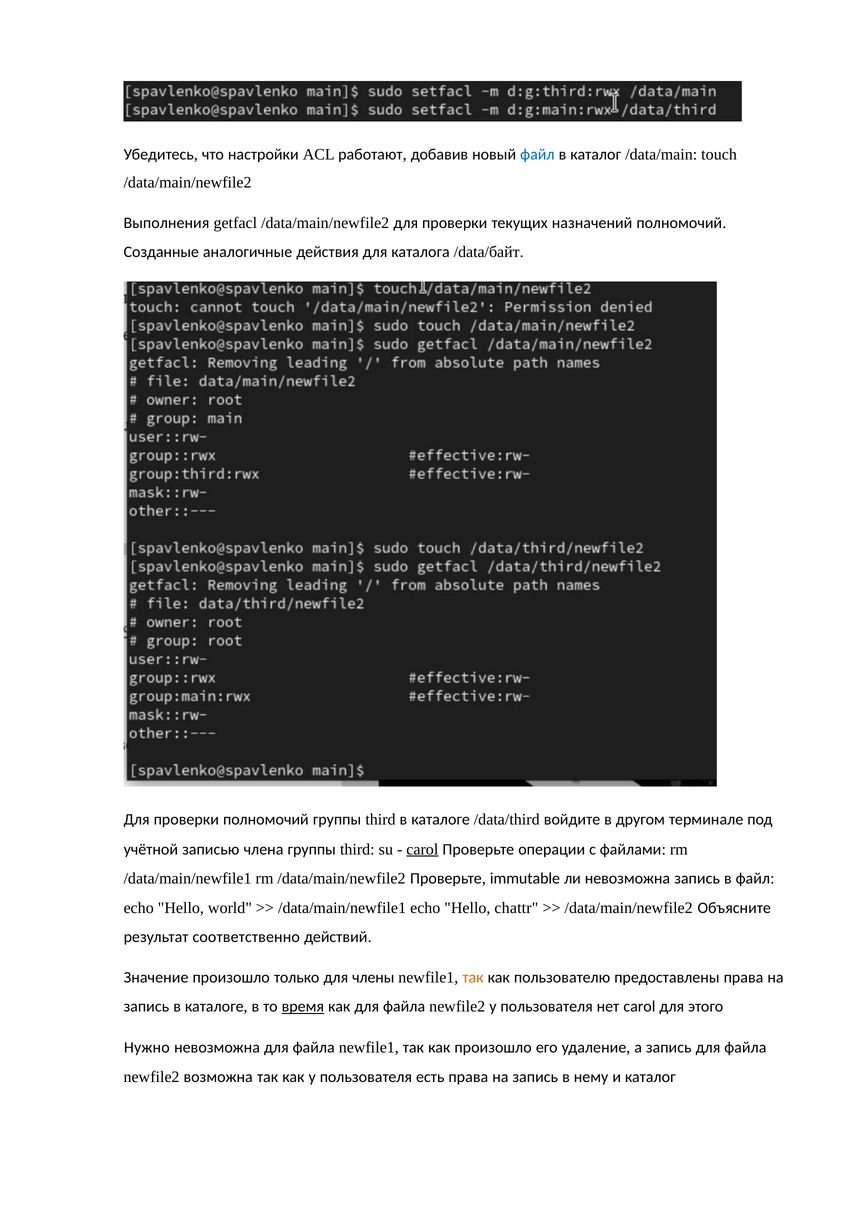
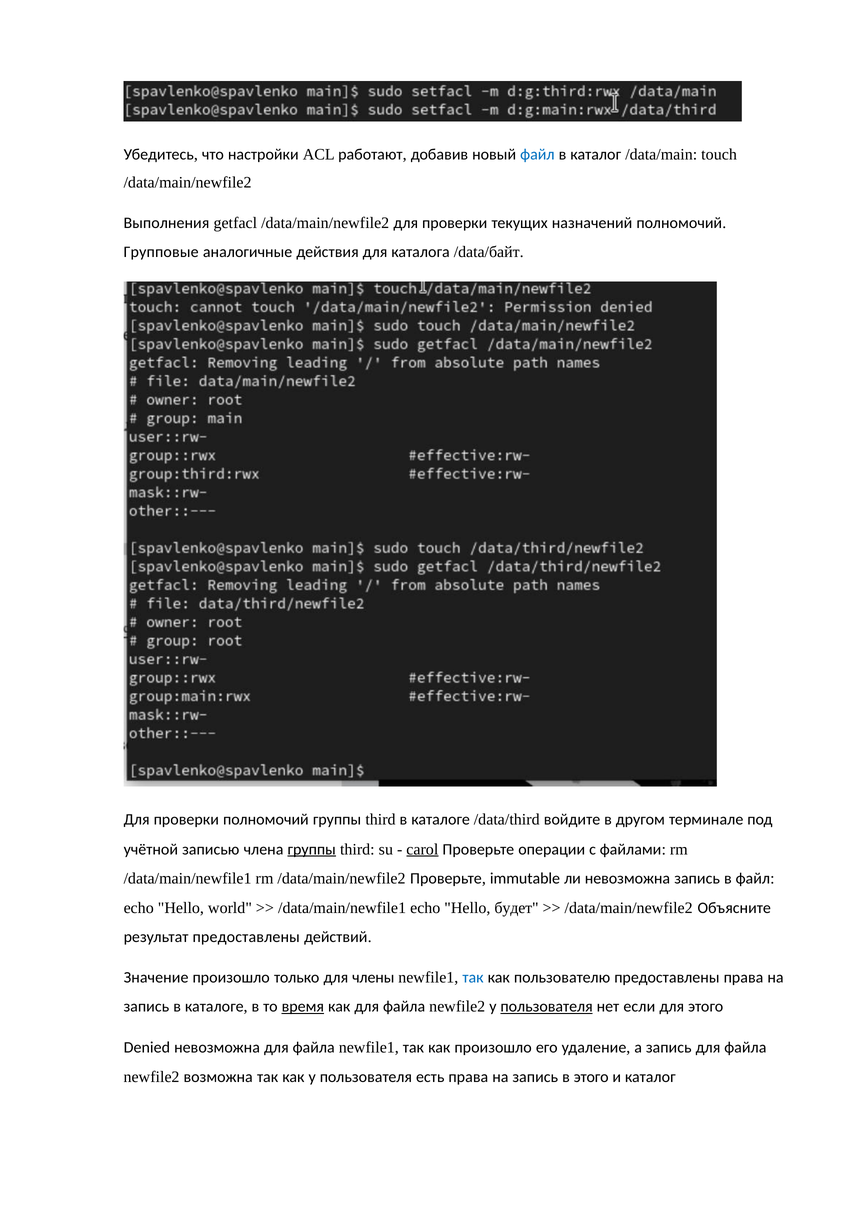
Созданные: Созданные -> Групповые (161, 252)
группы underline: none -> present (312, 850)
chattr: chattr -> будет (517, 908)
результат соответственно: соответственно -> предоставлены (246, 938)
так colour: orange -> blue (473, 978)
пользователя underline: none -> present (547, 1007)
нет carol: carol -> если (639, 1007)
Нужно: Нужно -> Denied (147, 1048)
в нему: нему -> этого (591, 1077)
